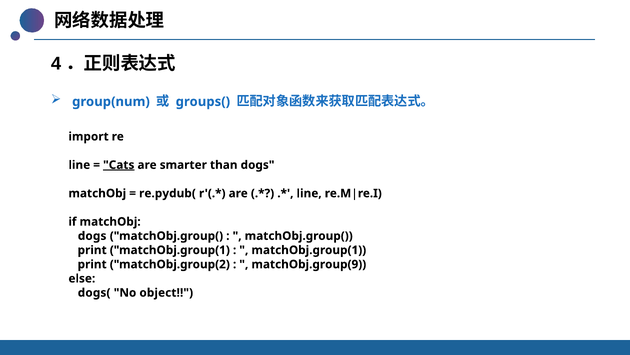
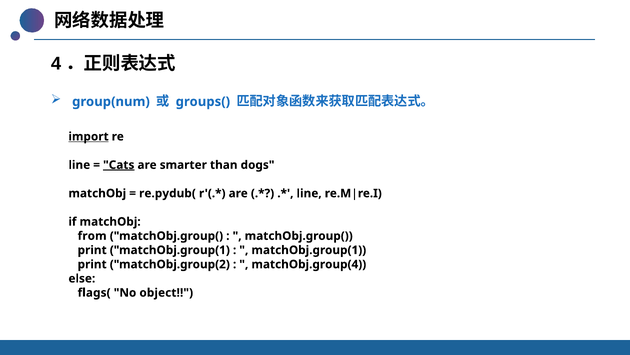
import underline: none -> present (89, 136)
dogs: dogs -> from (92, 236)
matchObj.group(9: matchObj.group(9 -> matchObj.group(4 (309, 264)
dogs(: dogs( -> flags( (94, 292)
